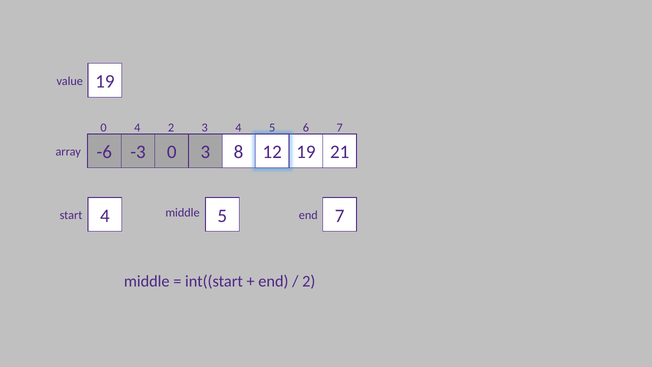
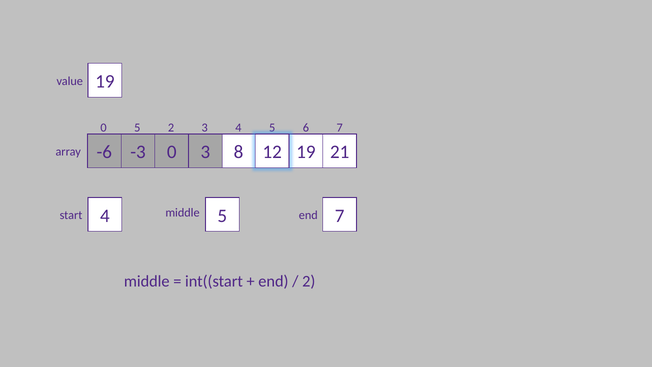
0 4: 4 -> 5 (137, 128)
